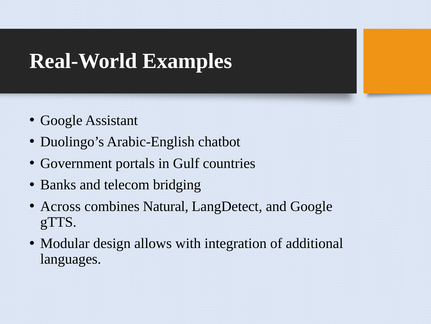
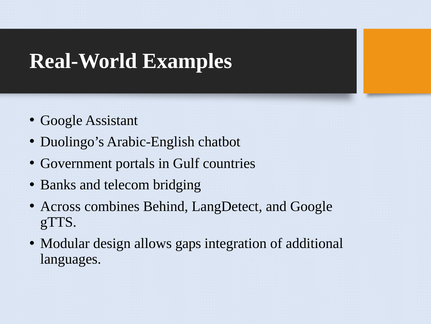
Natural: Natural -> Behind (166, 206)
with: with -> gaps (188, 243)
